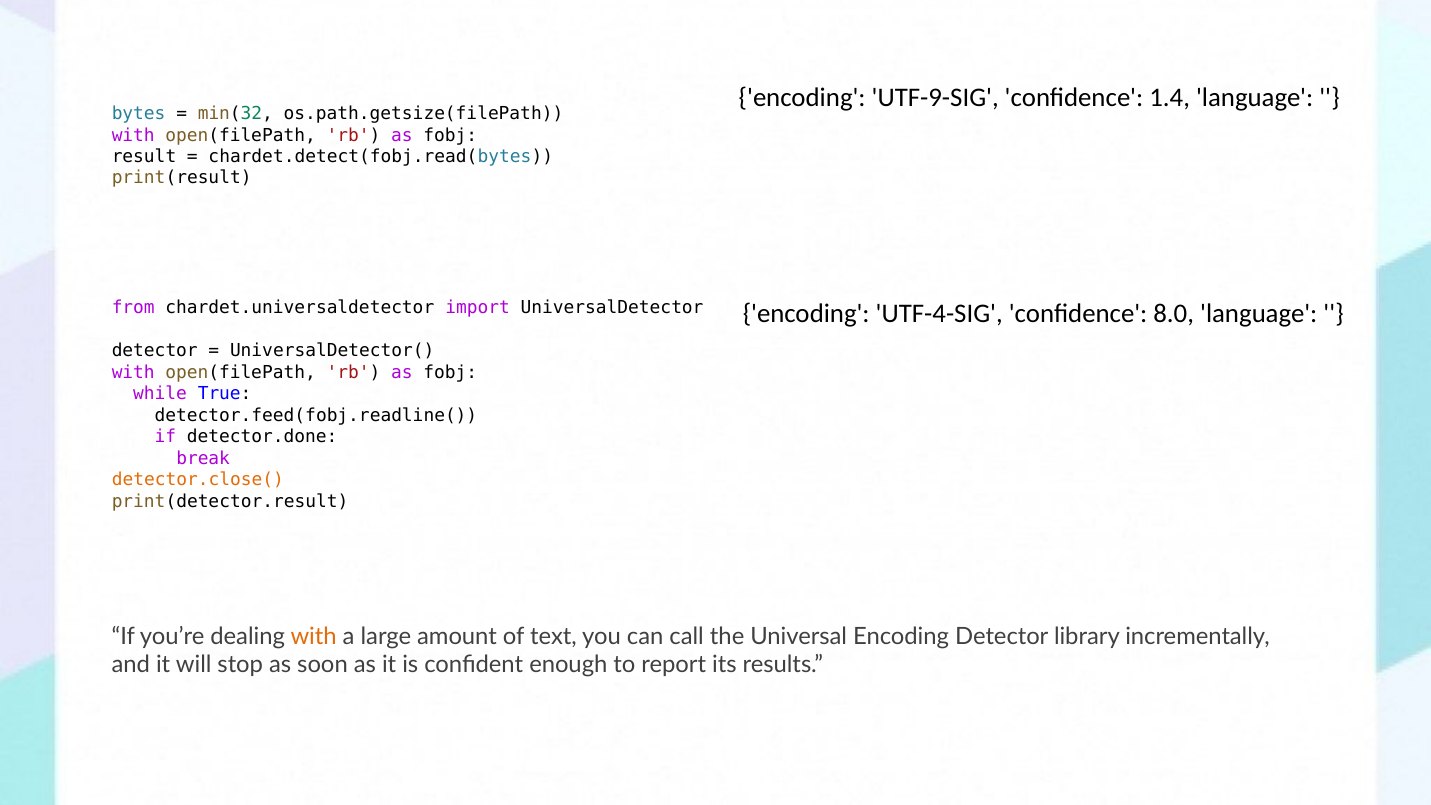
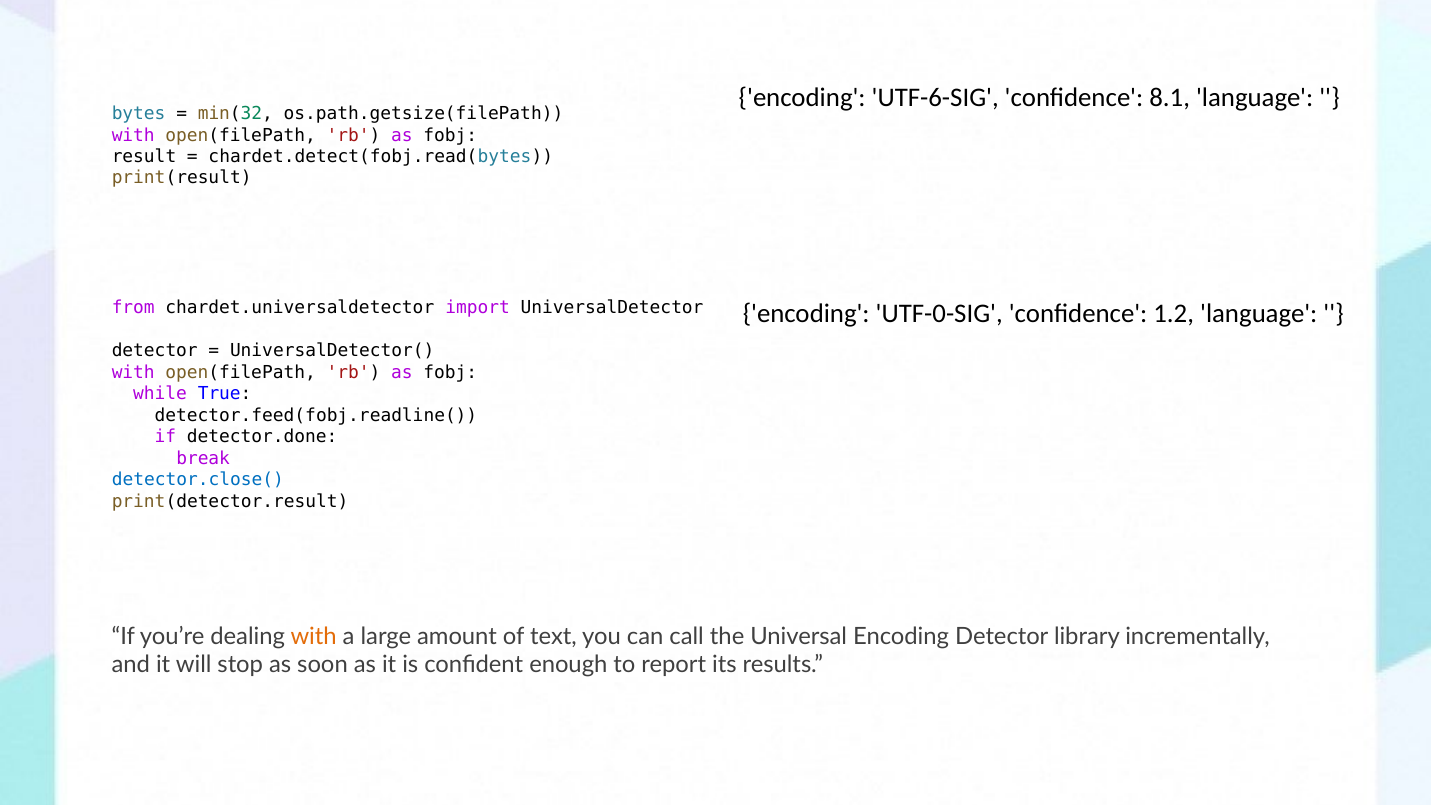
UTF-9-SIG: UTF-9-SIG -> UTF-6-SIG (935, 98)
1.4: 1.4 -> 8.1 (1170, 98)
UTF-4-SIG: UTF-4-SIG -> UTF-0-SIG (939, 314)
8.0: 8.0 -> 1.2 (1174, 314)
detector.close( colour: orange -> blue (198, 480)
